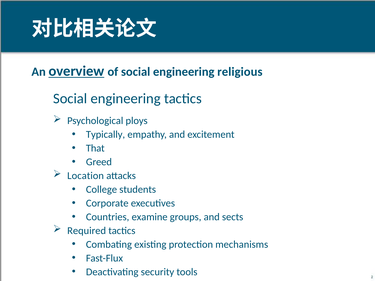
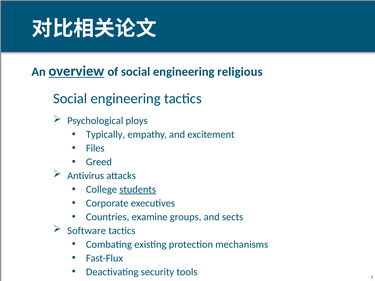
That: That -> Files (95, 148)
Location: Location -> Antivirus (86, 176)
students underline: none -> present (138, 190)
Required: Required -> Software (87, 231)
